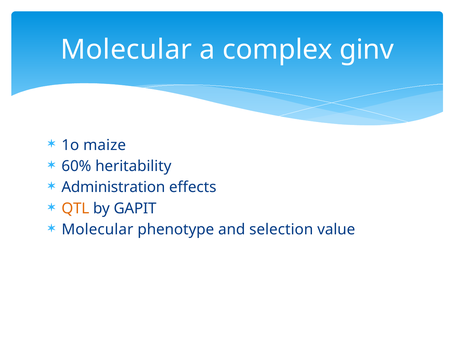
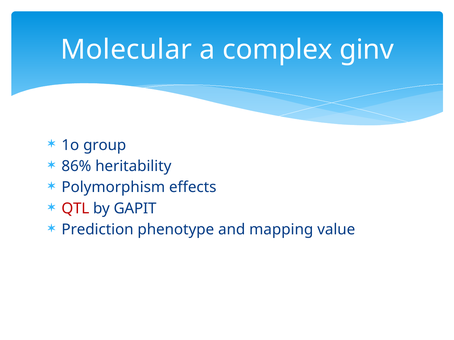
maize: maize -> group (105, 145)
60%: 60% -> 86% (76, 166)
Administration: Administration -> Polymorphism (113, 188)
QTL colour: orange -> red (75, 209)
Molecular: Molecular -> Prediction (98, 230)
selection: selection -> mapping (281, 230)
